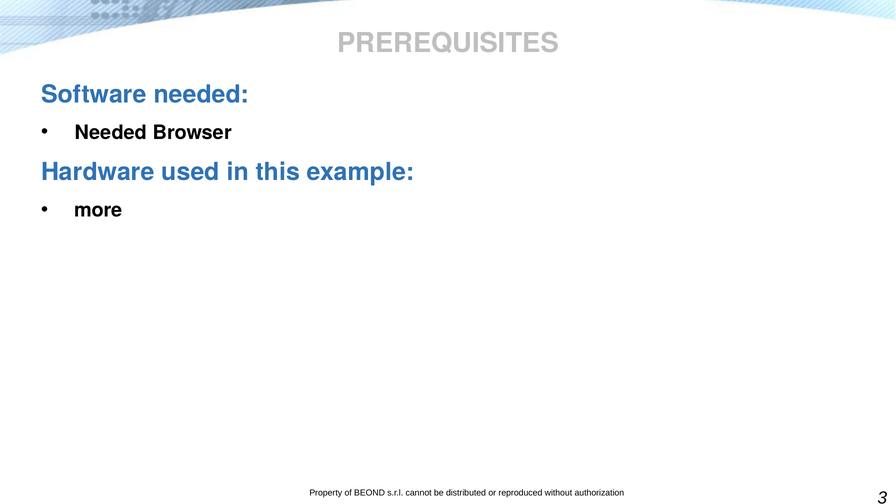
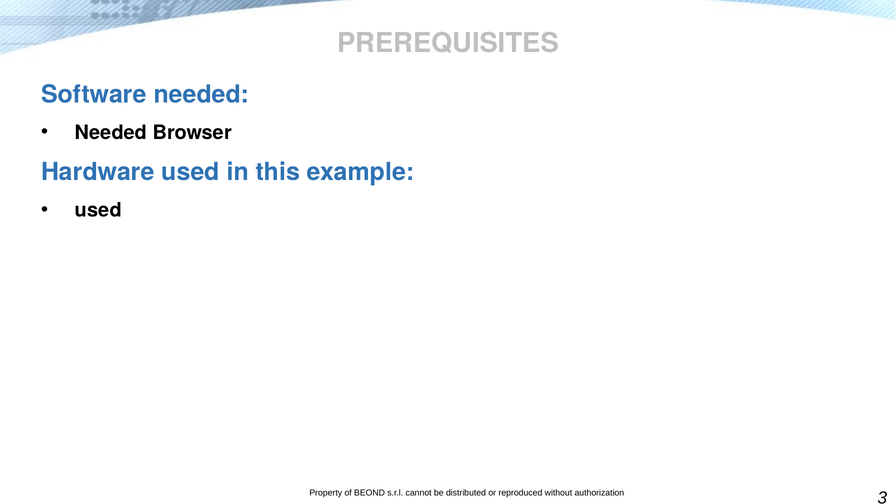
more: more -> used (98, 210)
